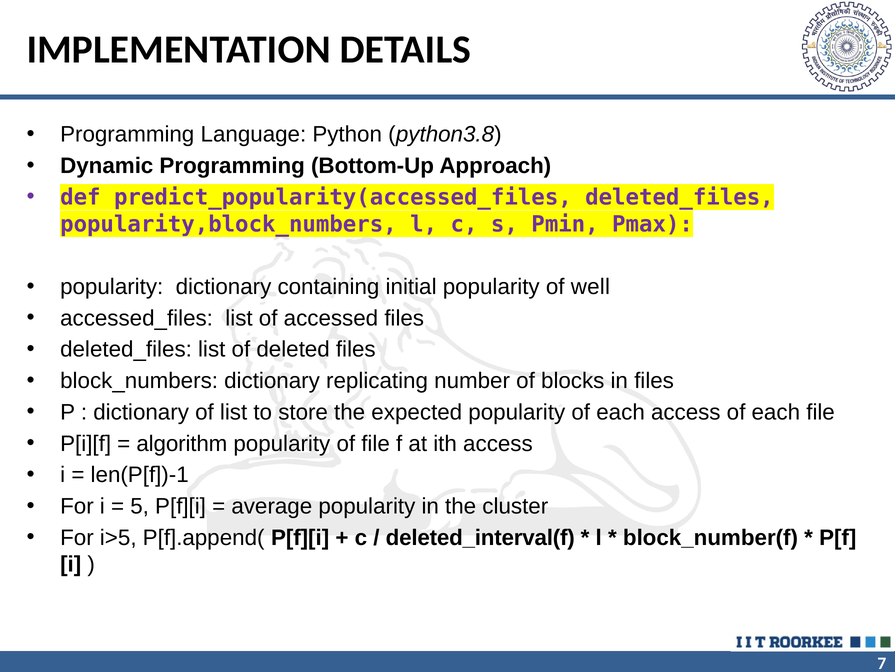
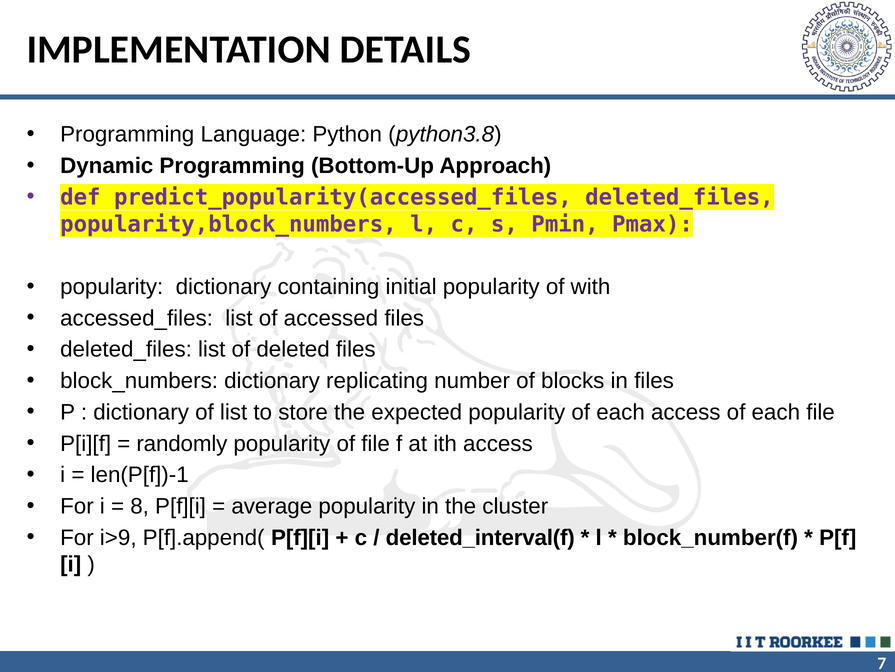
well: well -> with (591, 287)
algorithm: algorithm -> randomly (182, 443)
5: 5 -> 8 (140, 506)
i>5: i>5 -> i>9 (118, 537)
